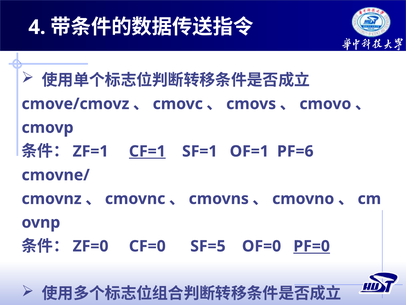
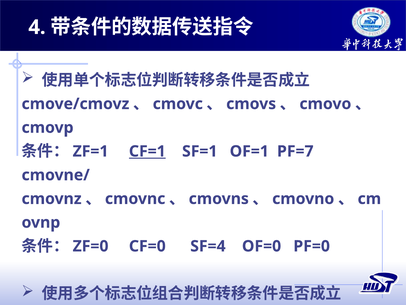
PF=6: PF=6 -> PF=7 (295, 151)
SF=5: SF=5 -> SF=4 (208, 246)
PF=0 underline: present -> none (312, 246)
